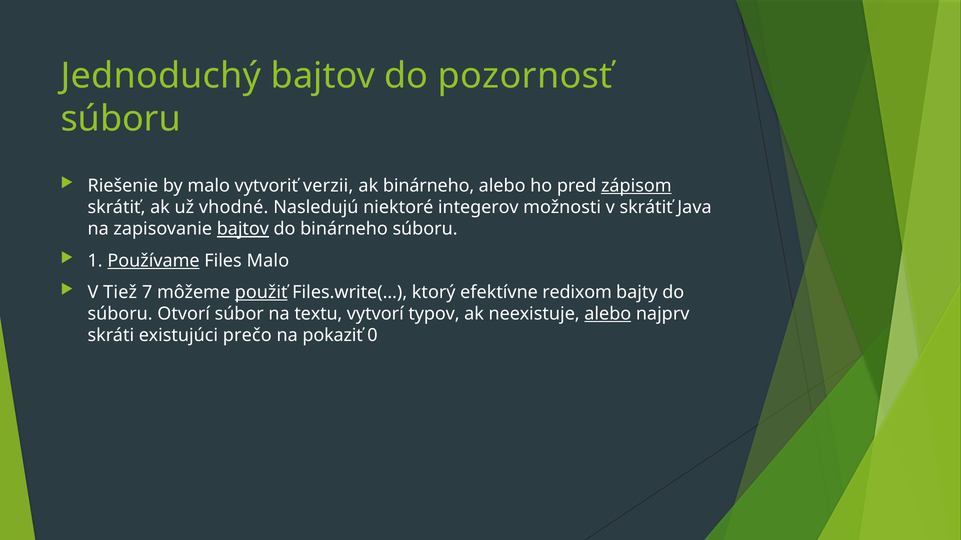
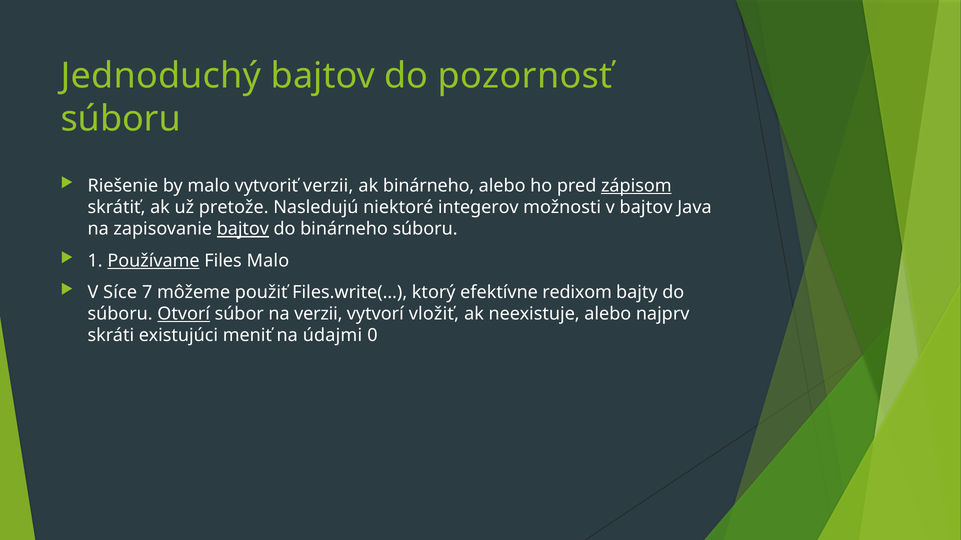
vhodné: vhodné -> pretože (234, 208)
v skrátiť: skrátiť -> bajtov (646, 208)
Tiež: Tiež -> Síce (120, 293)
použiť underline: present -> none (261, 293)
Otvorí underline: none -> present (184, 314)
na textu: textu -> verzii (318, 314)
typov: typov -> vložiť (434, 314)
alebo underline: present -> none (608, 314)
prečo: prečo -> meniť (247, 336)
pokaziť: pokaziť -> údajmi (332, 336)
